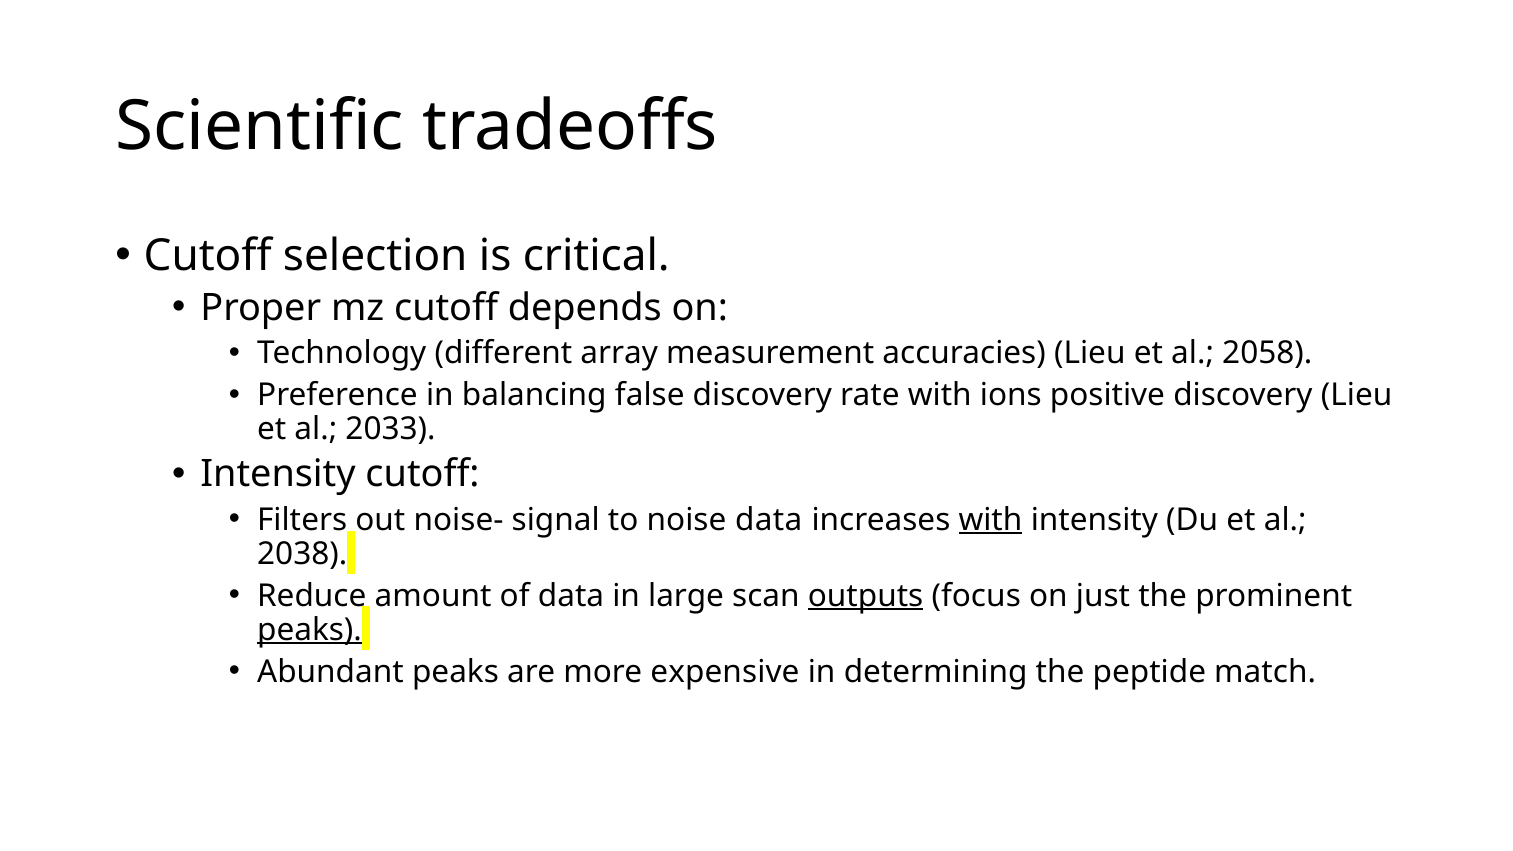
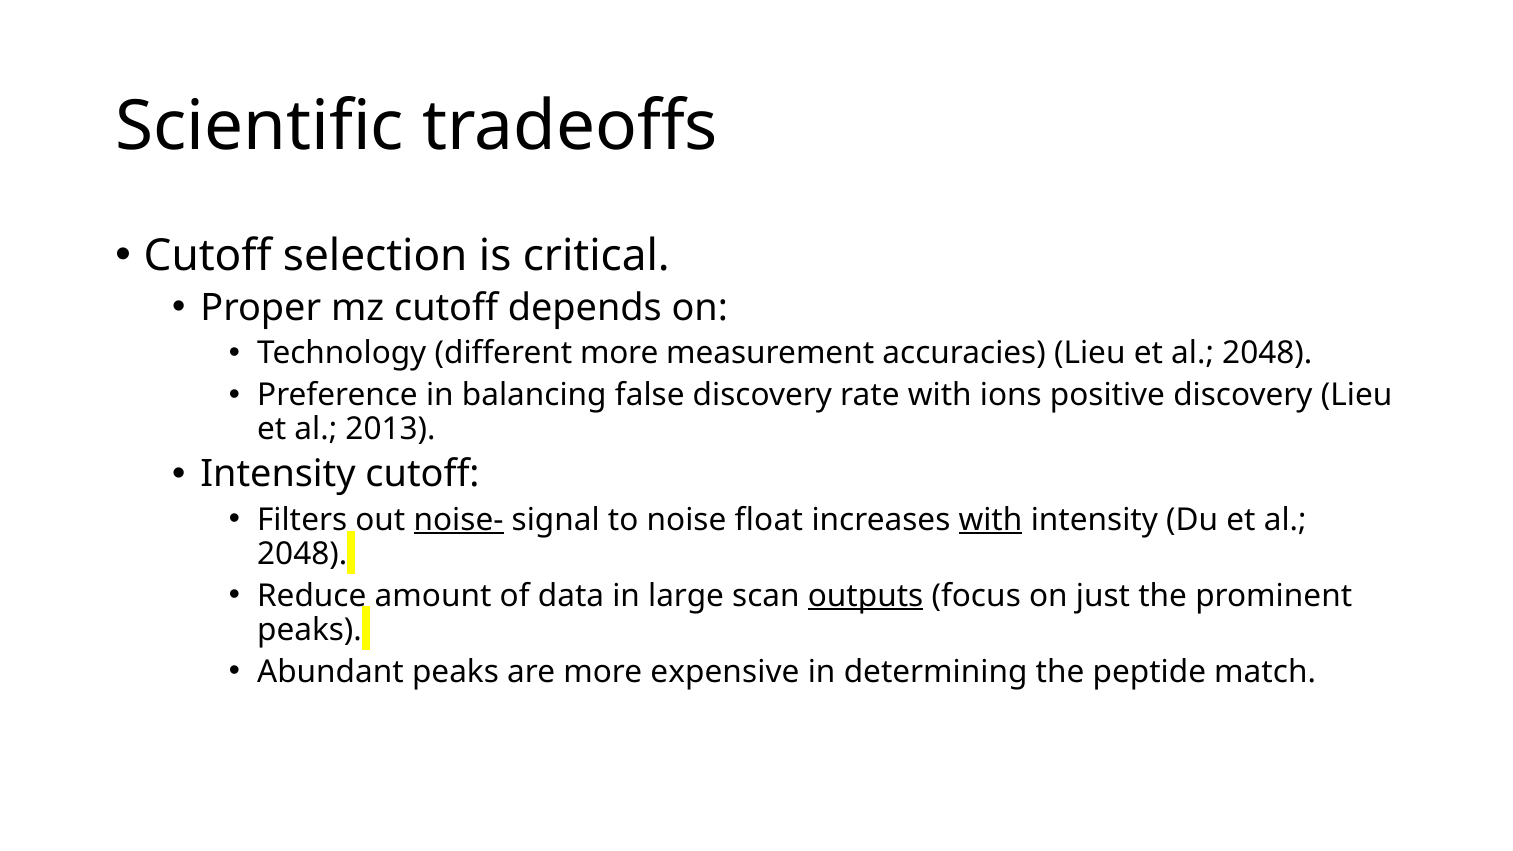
different array: array -> more (619, 353)
Lieu et al 2058: 2058 -> 2048 (1267, 353)
2033: 2033 -> 2013 (391, 429)
noise- underline: none -> present (459, 520)
noise data: data -> float (769, 520)
2038: 2038 -> 2048 (302, 554)
peaks underline: present -> none (310, 630)
